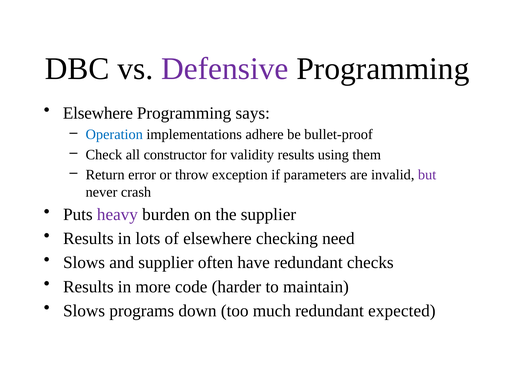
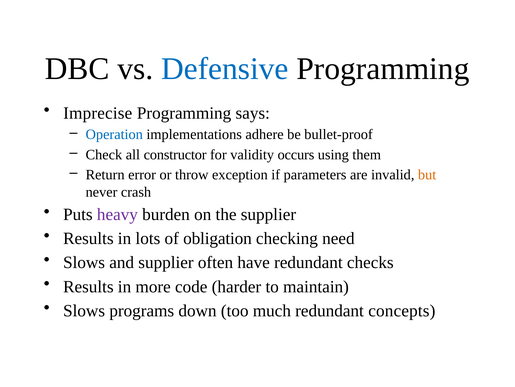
Defensive colour: purple -> blue (225, 69)
Elsewhere: Elsewhere -> Imprecise (98, 113)
validity results: results -> occurs (296, 154)
but colour: purple -> orange (427, 174)
of elsewhere: elsewhere -> obligation (217, 238)
expected: expected -> concepts (402, 310)
